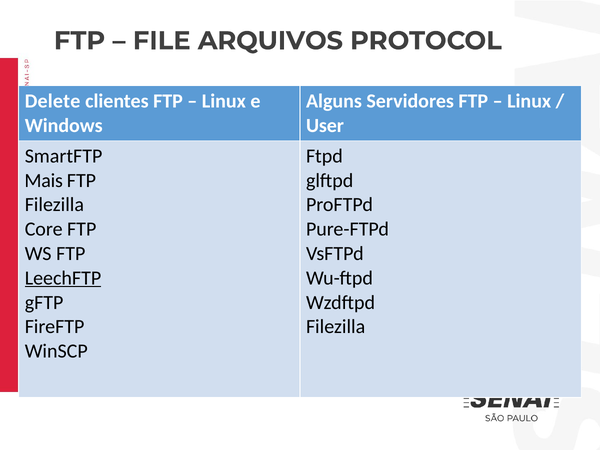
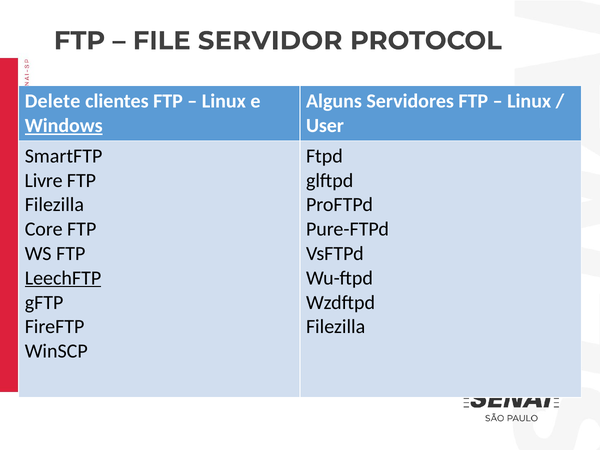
ARQUIVOS: ARQUIVOS -> SERVIDOR (270, 41)
Windows underline: none -> present (64, 126)
Mais: Mais -> Livre (44, 180)
